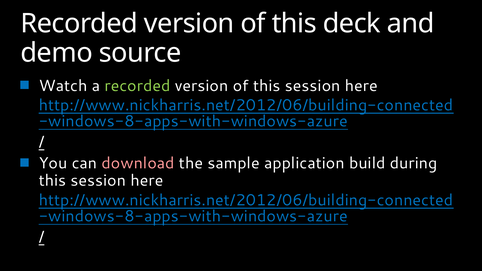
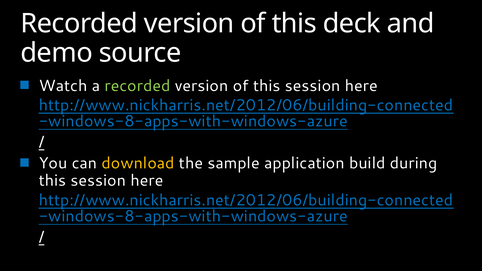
download colour: pink -> yellow (138, 163)
